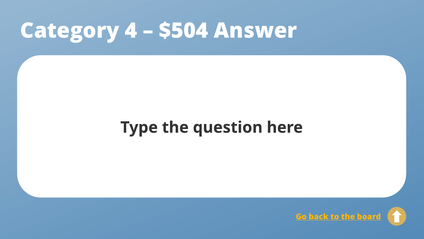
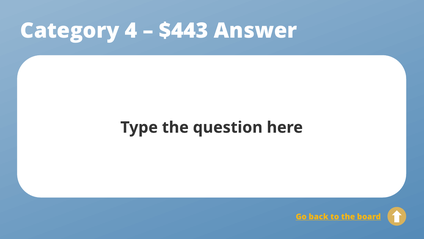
$504: $504 -> $443 (184, 31)
